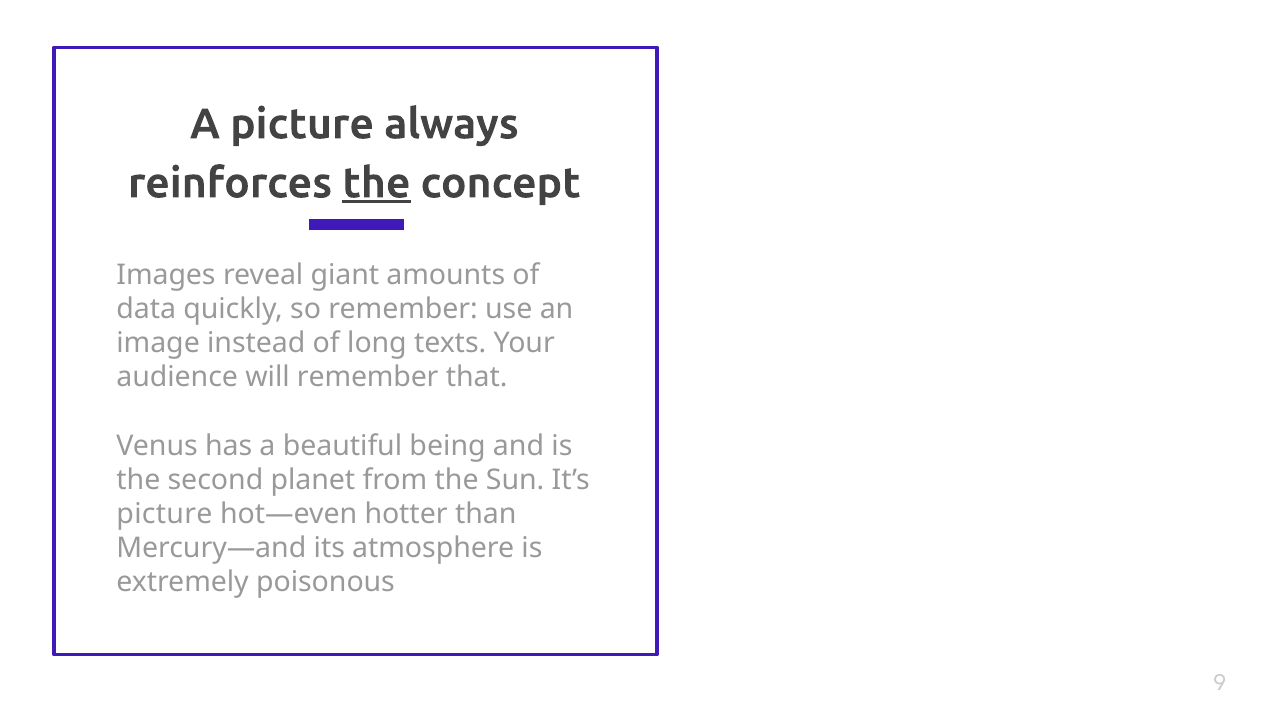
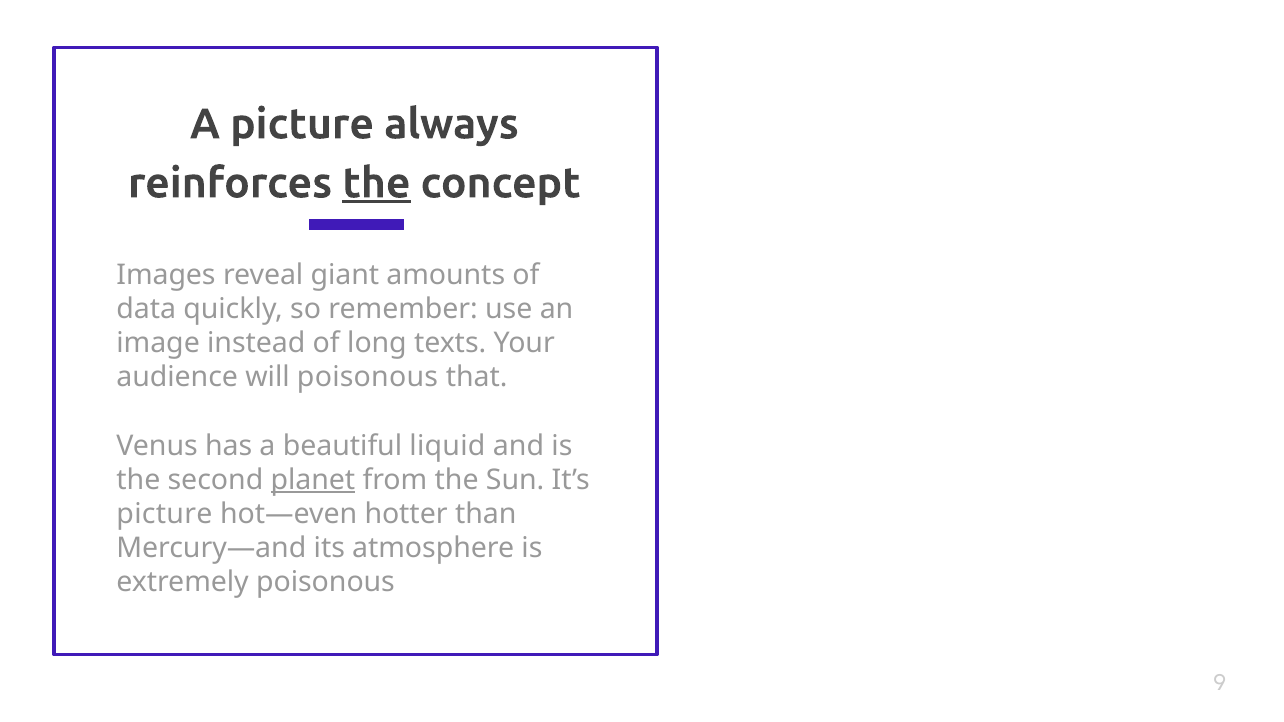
will remember: remember -> poisonous (368, 377)
being: being -> liquid (447, 446)
planet underline: none -> present (313, 480)
